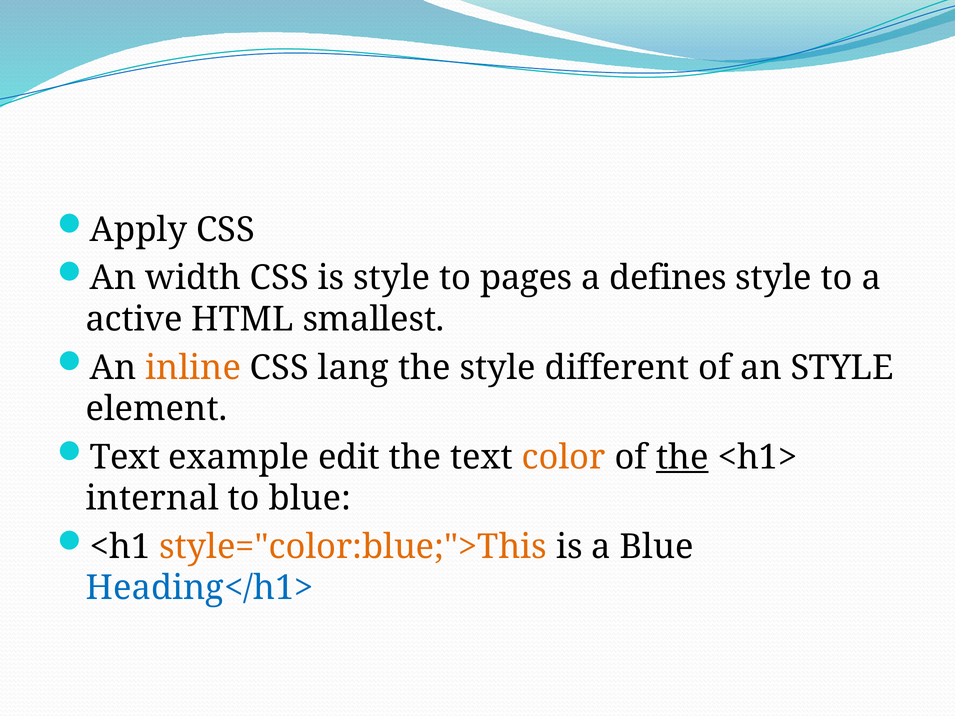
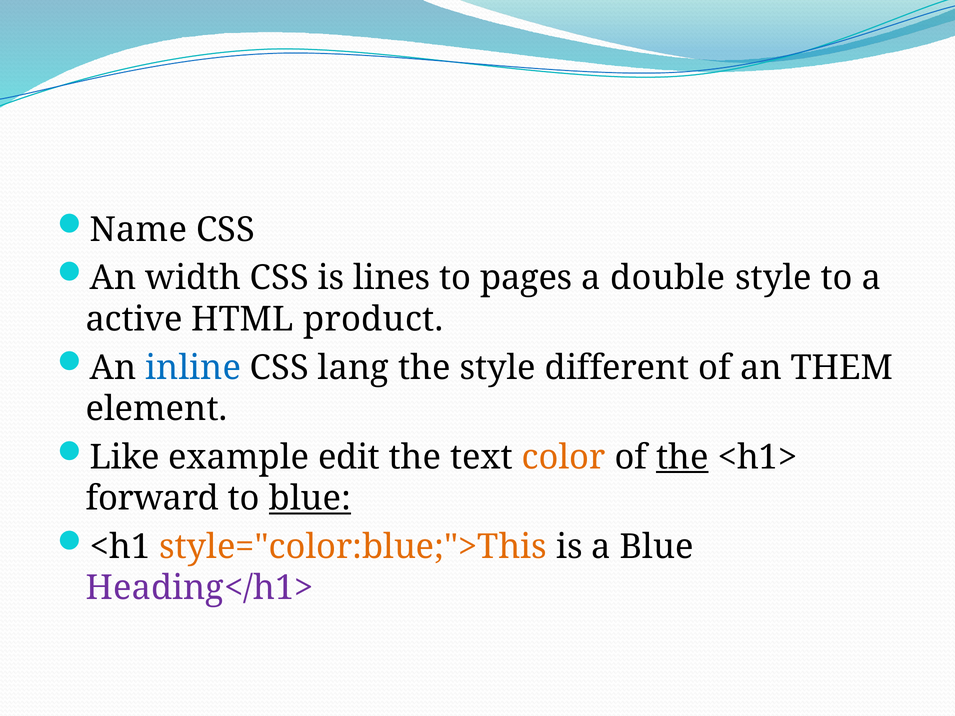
Apply: Apply -> Name (138, 230)
is style: style -> lines (392, 278)
defines: defines -> double (668, 278)
smallest: smallest -> product (373, 320)
inline colour: orange -> blue (193, 368)
an STYLE: STYLE -> THEM (842, 368)
Text: Text -> Like (125, 457)
internal: internal -> forward (152, 499)
blue underline: none -> present (310, 499)
Heading</h1> colour: blue -> purple (200, 588)
